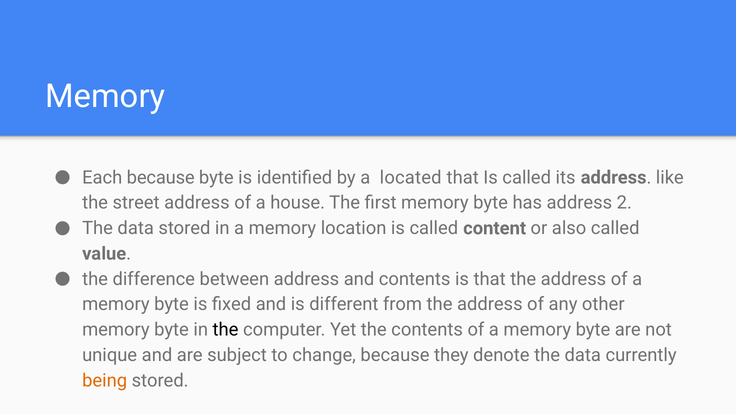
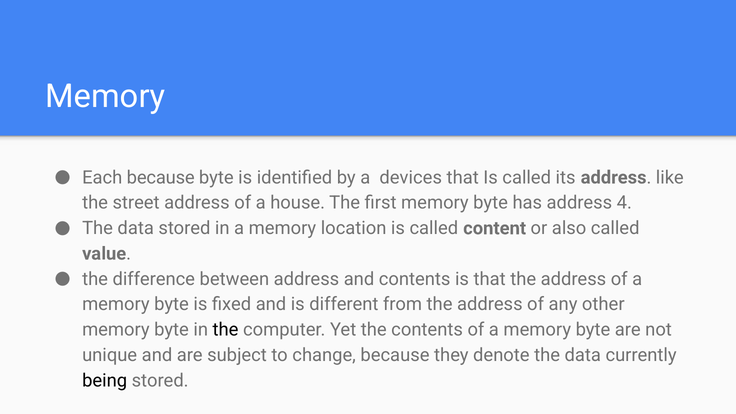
located: located -> devices (411, 177)
2: 2 -> 4 (624, 203)
being colour: orange -> black (105, 381)
